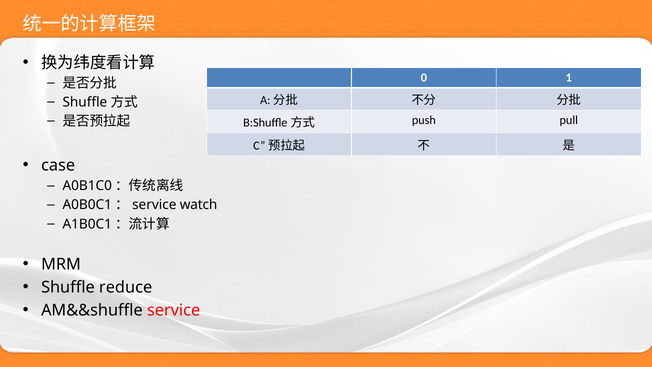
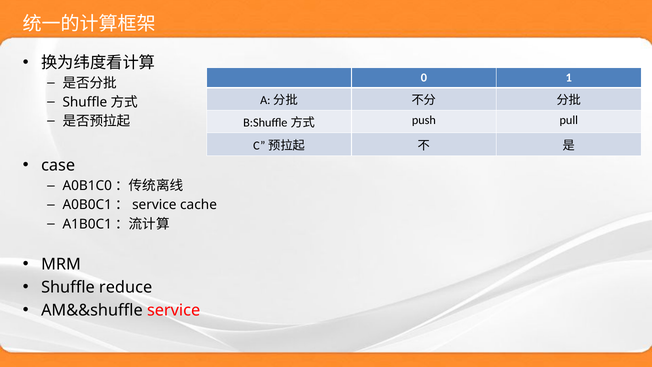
watch: watch -> cache (198, 205)
